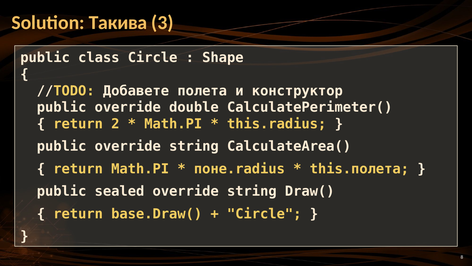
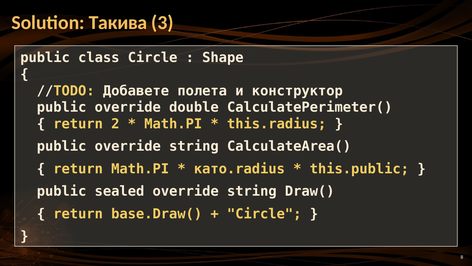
поне.radius: поне.radius -> като.radius (239, 169)
this.полета: this.полета -> this.public (359, 169)
